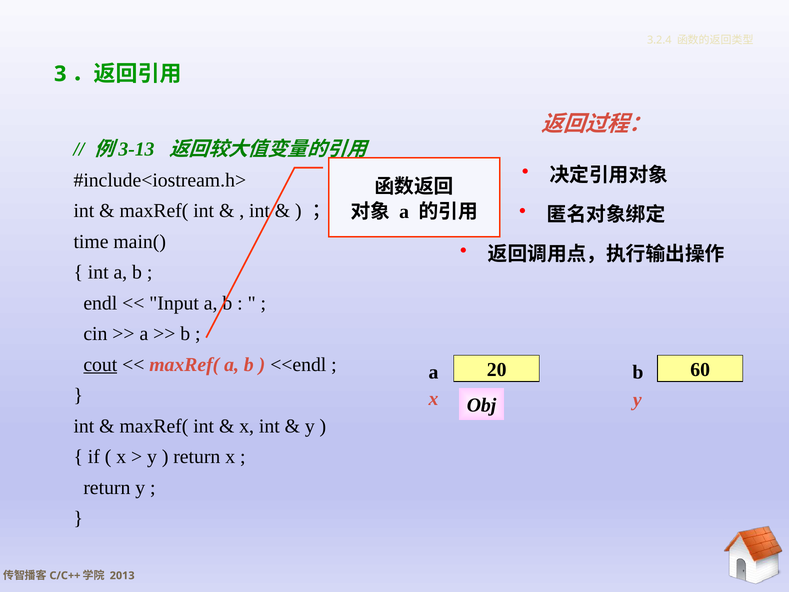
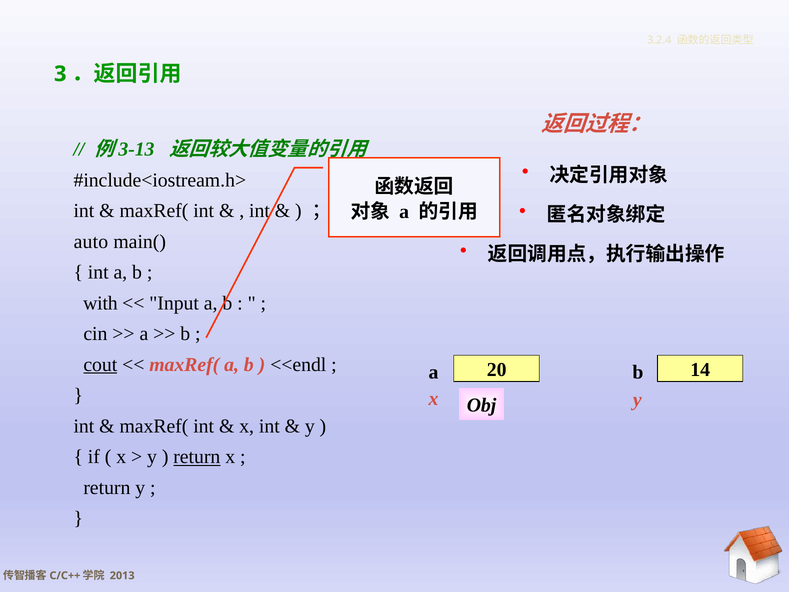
time: time -> auto (91, 241)
endl: endl -> with (100, 303)
60: 60 -> 14 (700, 370)
return underline: none -> present (197, 457)
